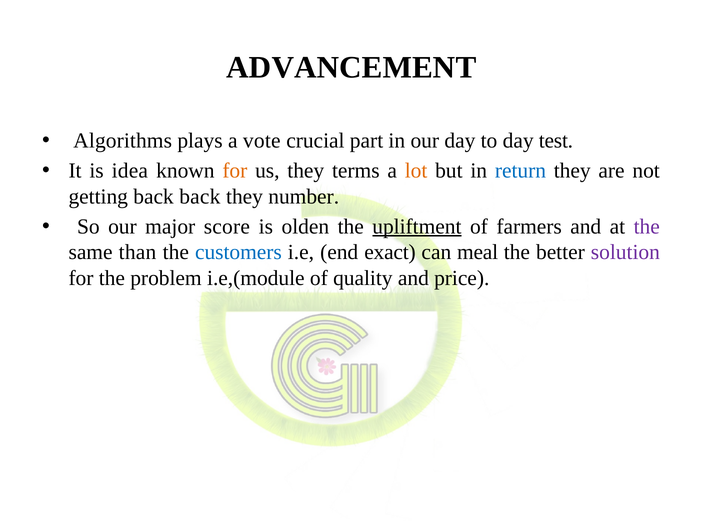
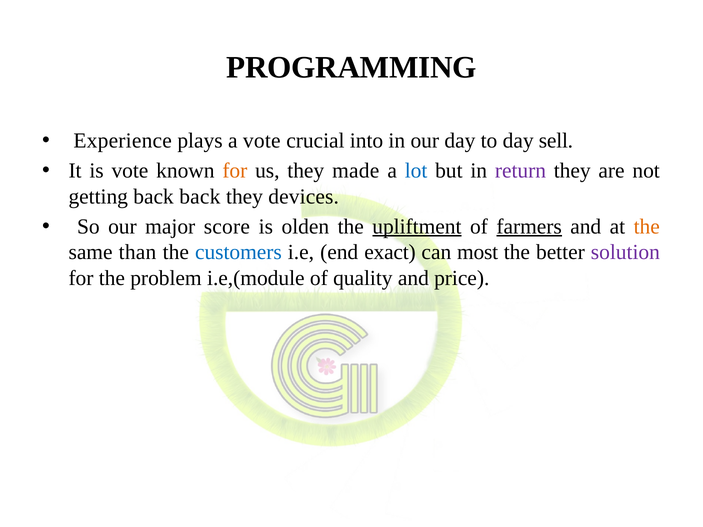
ADVANCEMENT: ADVANCEMENT -> PROGRAMMING (352, 67)
Algorithms: Algorithms -> Experience (123, 141)
part: part -> into (367, 141)
test: test -> sell (556, 141)
is idea: idea -> vote (130, 171)
terms: terms -> made (356, 171)
lot colour: orange -> blue (416, 171)
return colour: blue -> purple (520, 171)
number: number -> devices (304, 197)
farmers underline: none -> present (529, 227)
the colour: purple -> orange (647, 227)
meal: meal -> most (478, 252)
